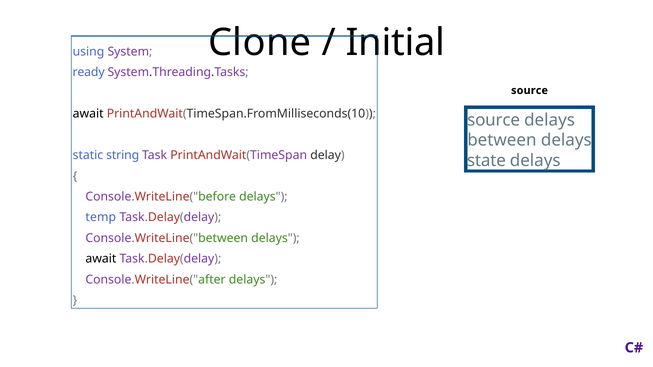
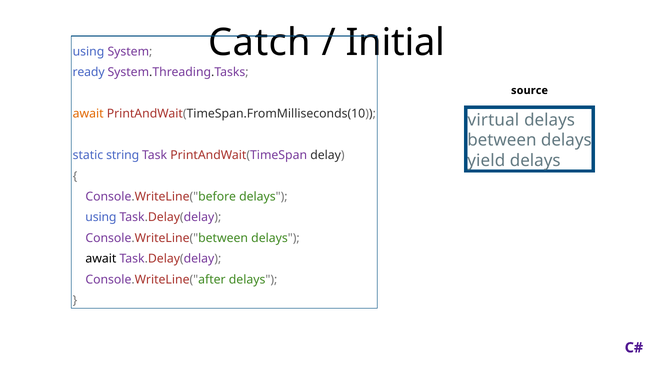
Clone: Clone -> Catch (260, 43)
await colour: black -> orange (88, 114)
source: source -> virtual (493, 120)
state: state -> yield (486, 161)
temp: temp -> using (101, 218)
